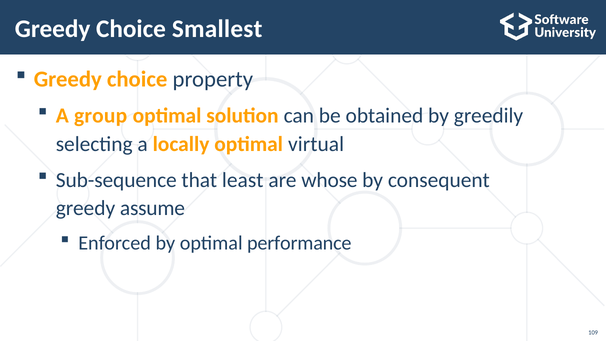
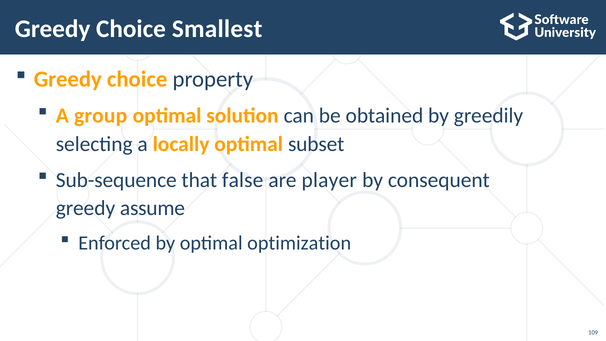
virtual: virtual -> subset (316, 144)
least: least -> false (243, 180)
whose: whose -> player (329, 180)
performance: performance -> optimization (299, 243)
